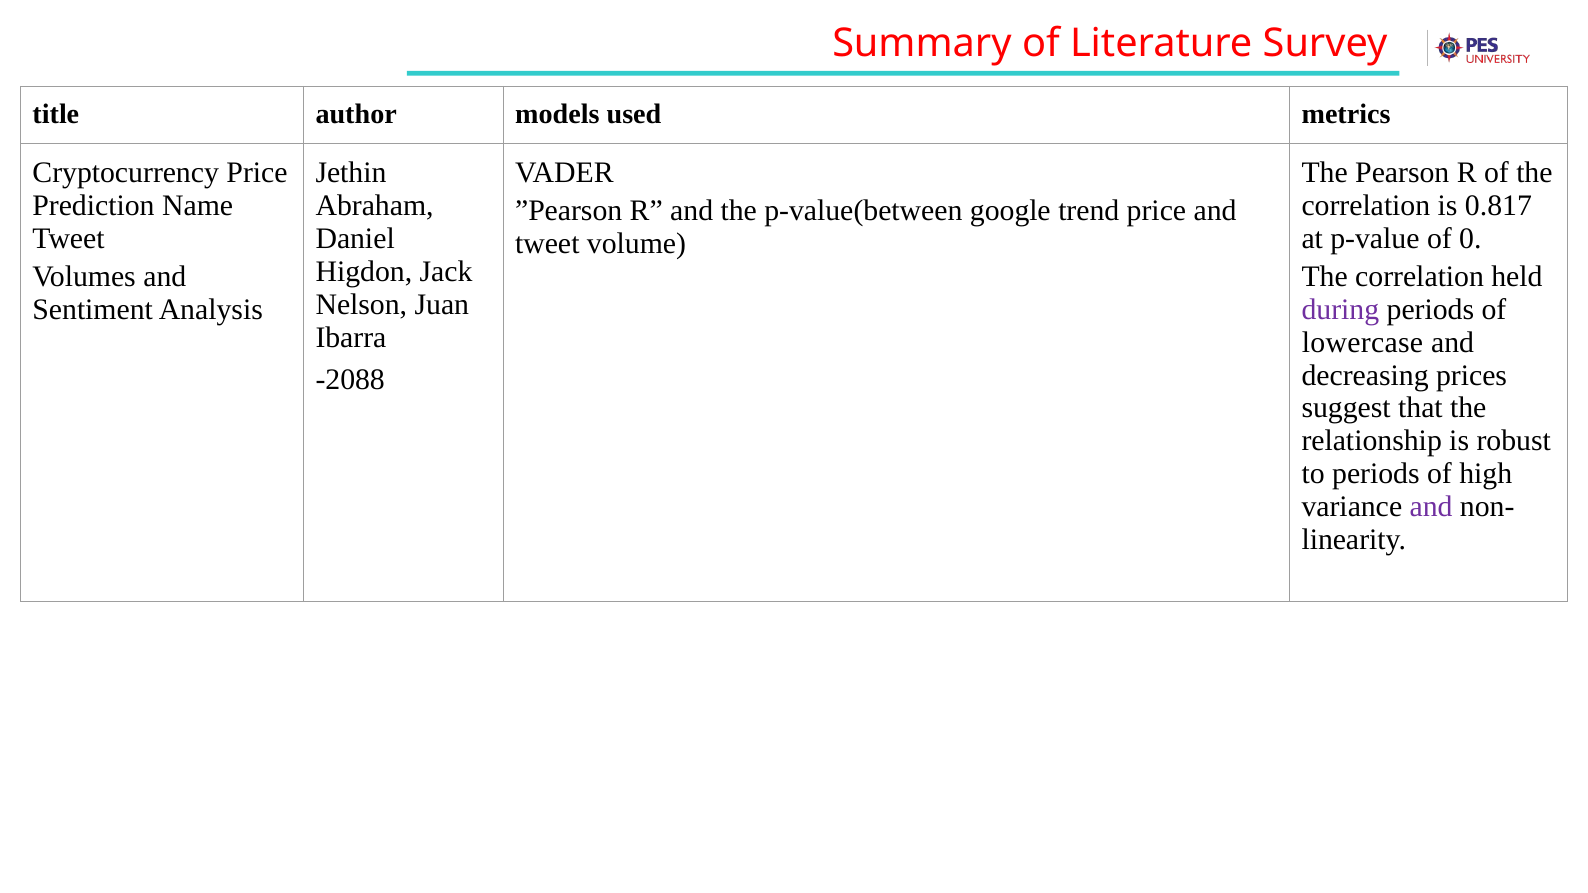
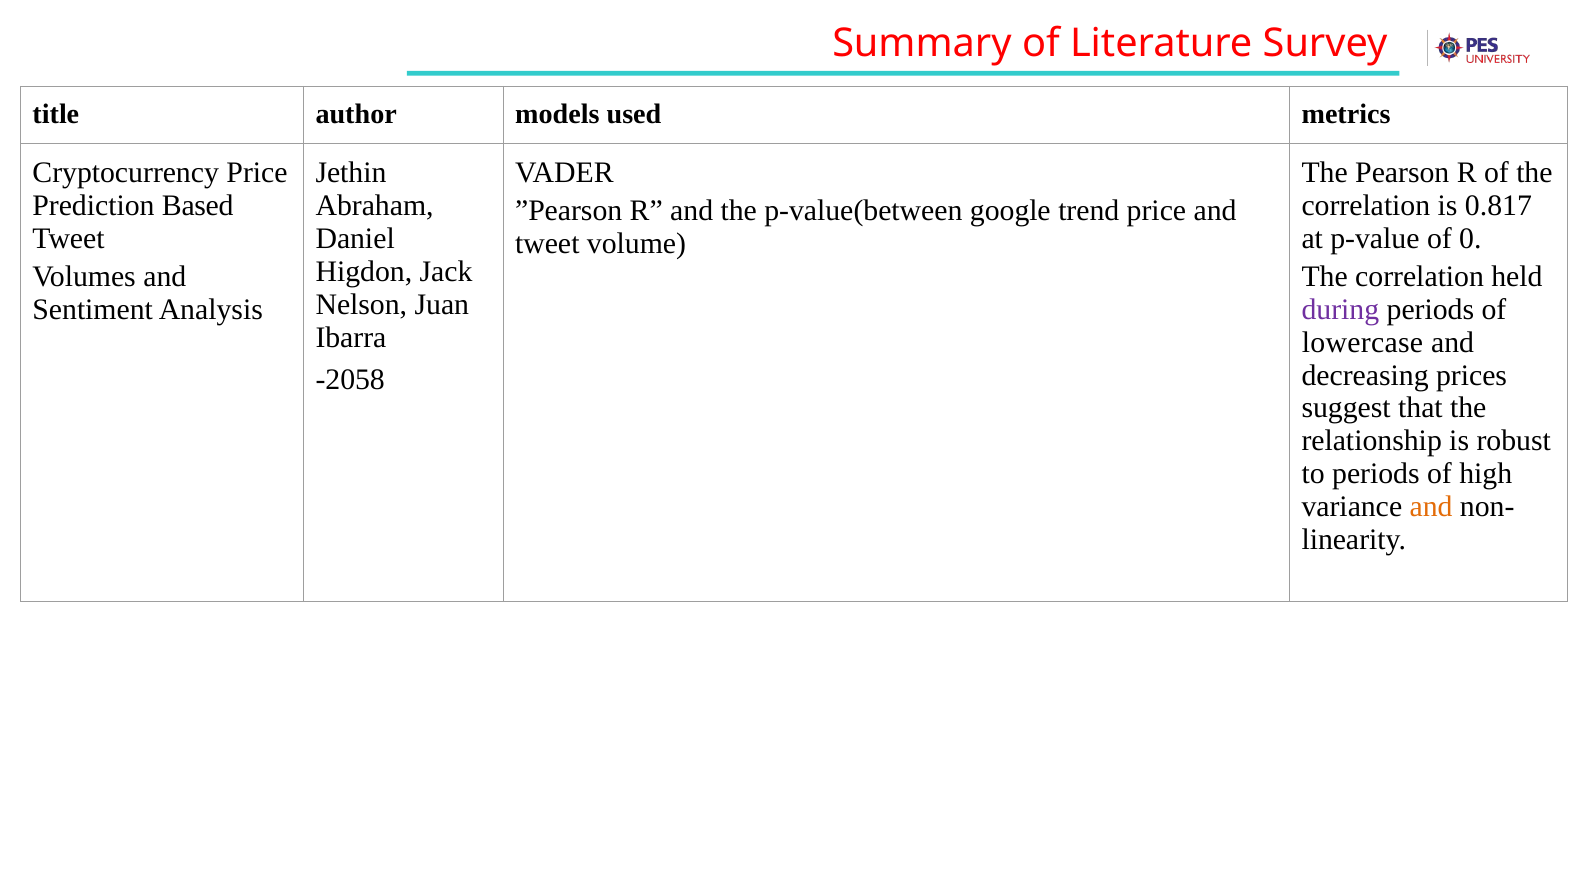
Name: Name -> Based (198, 206)
-2088: -2088 -> -2058 (350, 380)
and colour: purple -> orange (1431, 507)
